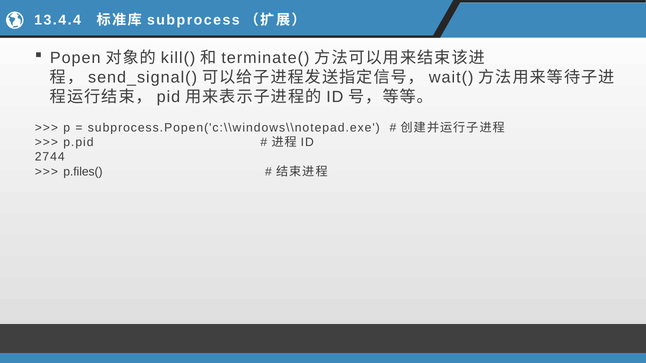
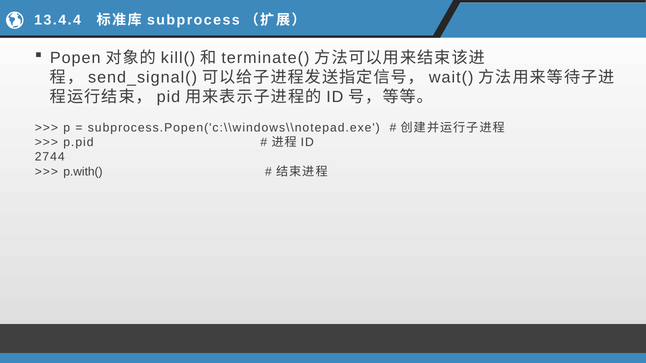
p.files(: p.files( -> p.with( (83, 172)
